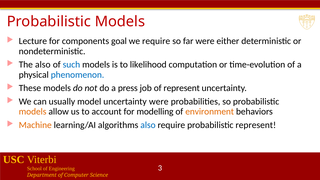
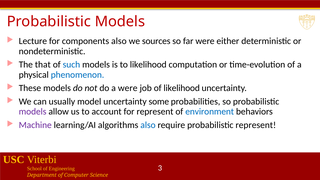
components goal: goal -> also (119, 41)
we require: require -> sources (156, 41)
The also: also -> that (43, 65)
a press: press -> were (128, 88)
of represent: represent -> likelihood (182, 88)
uncertainty were: were -> some (159, 102)
models colour: orange -> purple (33, 112)
for modelling: modelling -> represent (155, 112)
environment colour: orange -> blue (210, 112)
Machine colour: orange -> purple (35, 125)
